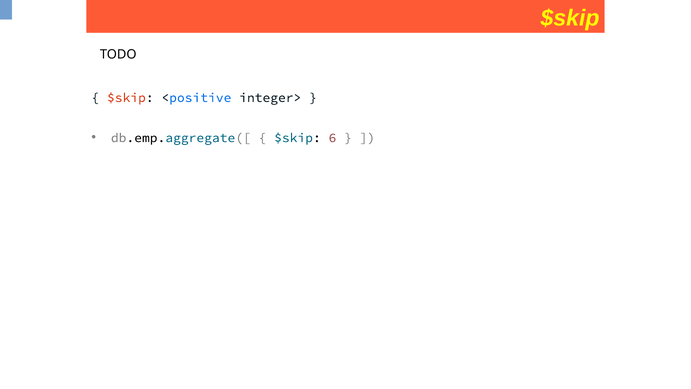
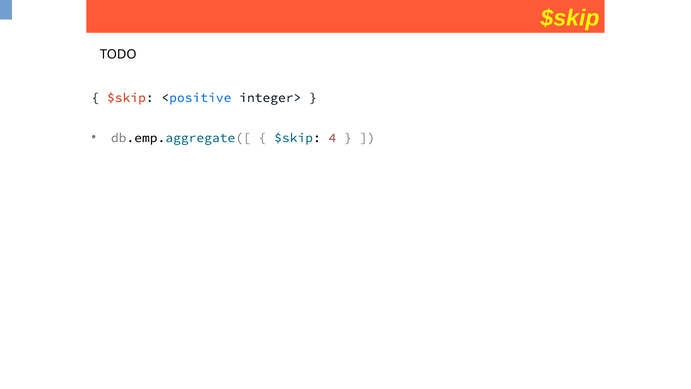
6: 6 -> 4 (332, 138)
